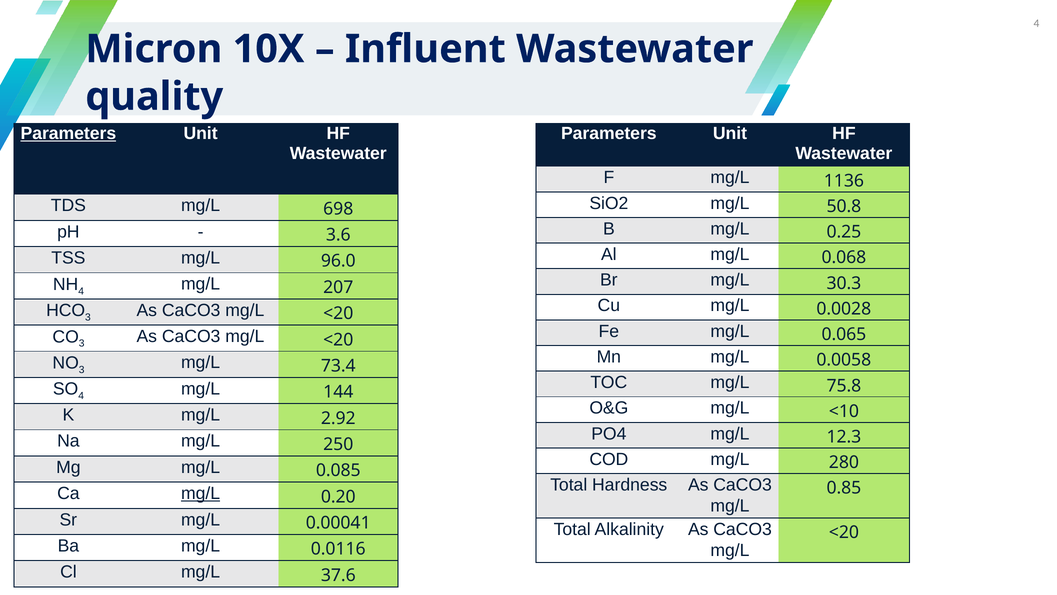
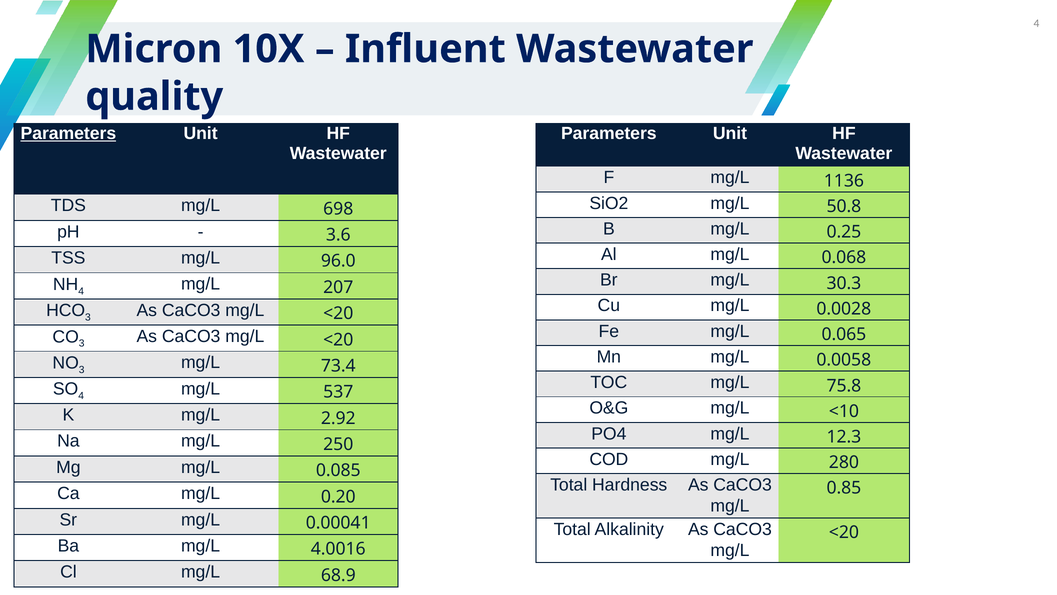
144: 144 -> 537 (338, 392)
mg/L underline: present -> none (201, 493)
0.0116: 0.0116 -> 4.0016 (338, 549)
37.6: 37.6 -> 68.9 (338, 575)
